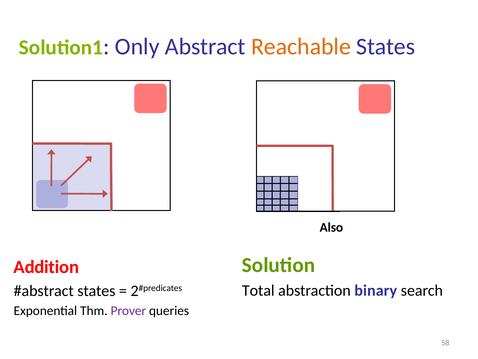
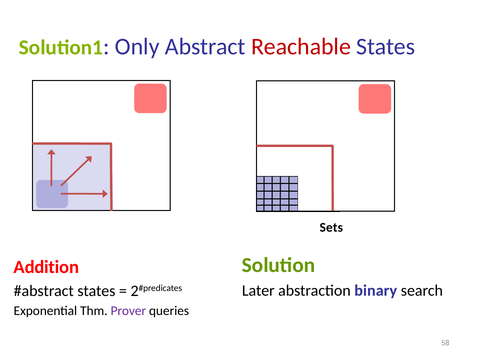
Reachable colour: orange -> red (301, 46)
Also: Also -> Sets (331, 227)
Total: Total -> Later (258, 290)
